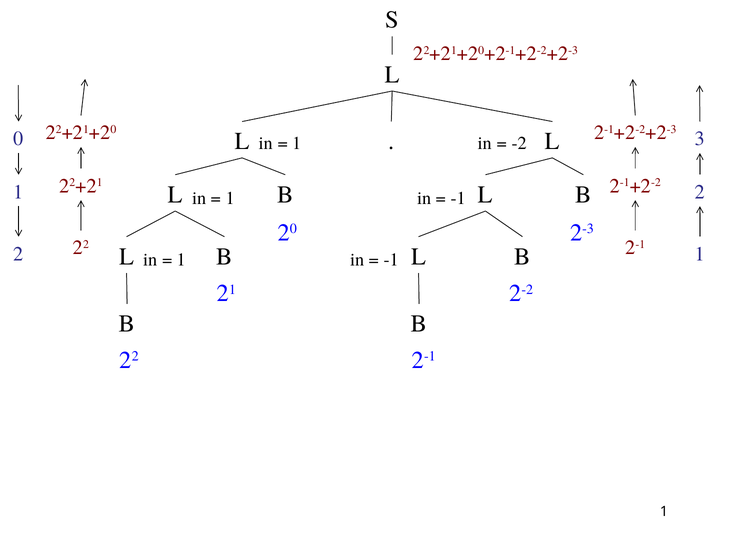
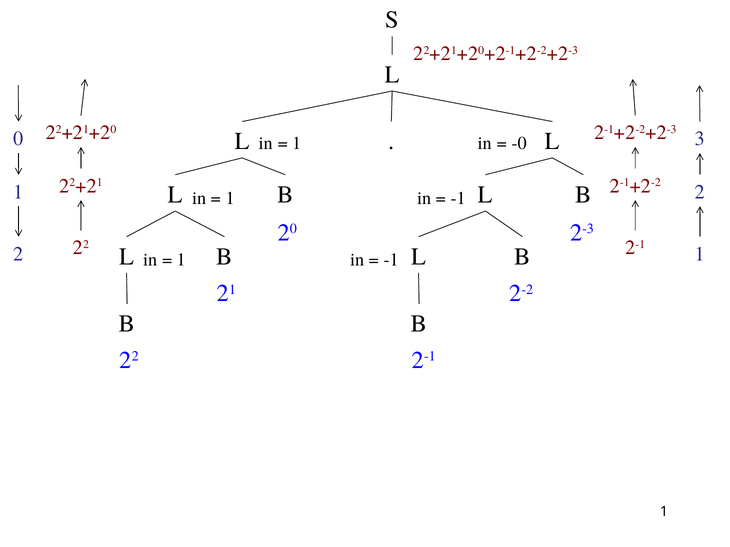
-2: -2 -> -0 (519, 144)
